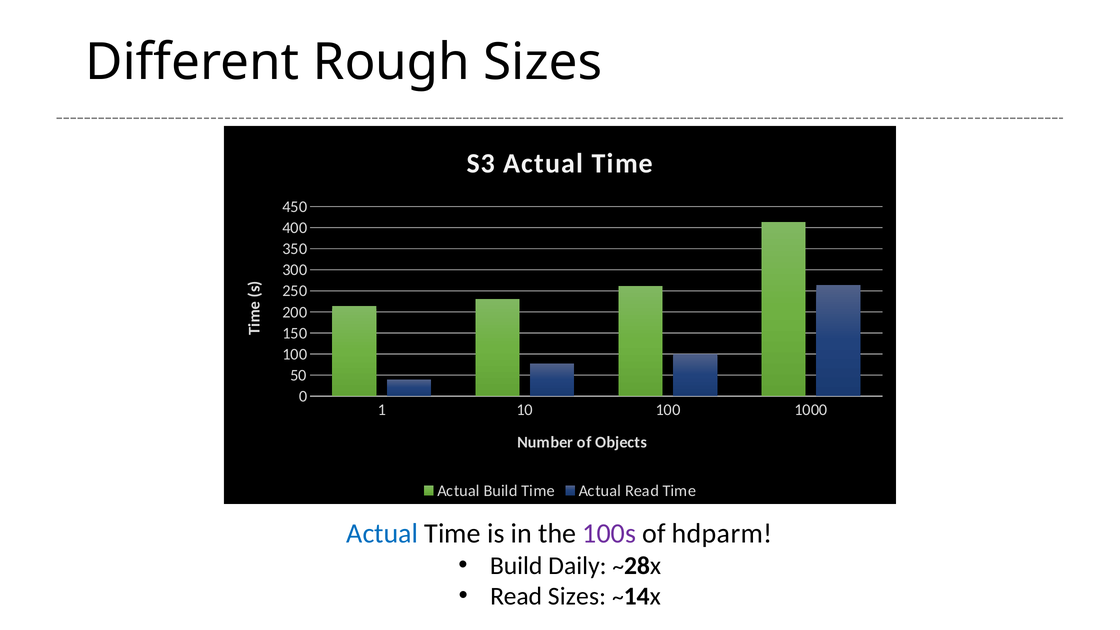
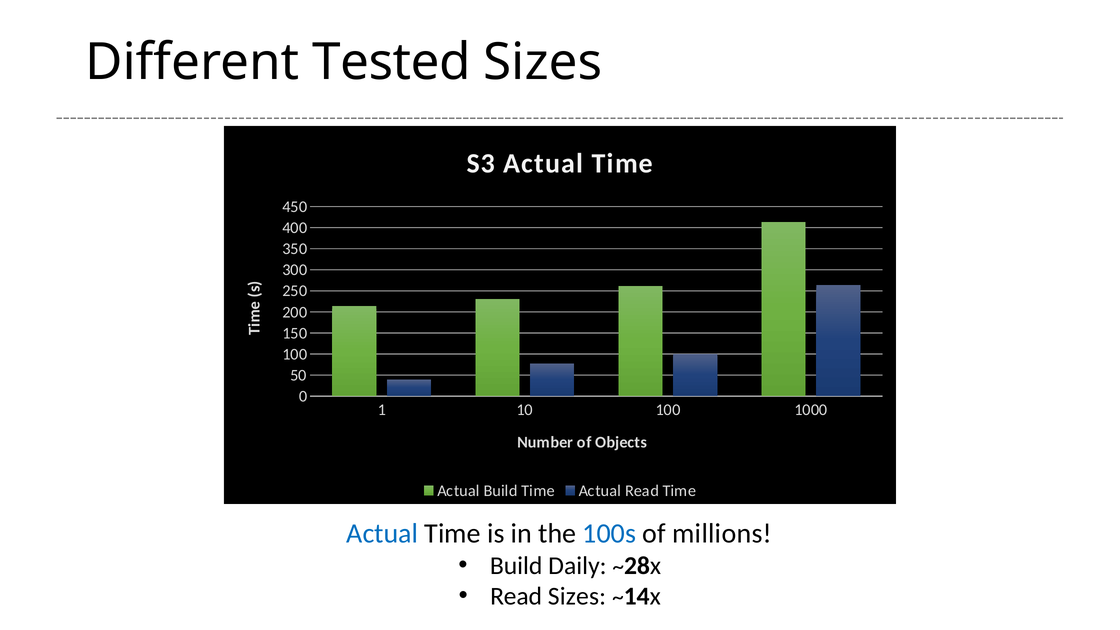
Rough: Rough -> Tested (392, 62)
100s colour: purple -> blue (609, 534)
hdparm: hdparm -> millions (722, 534)
